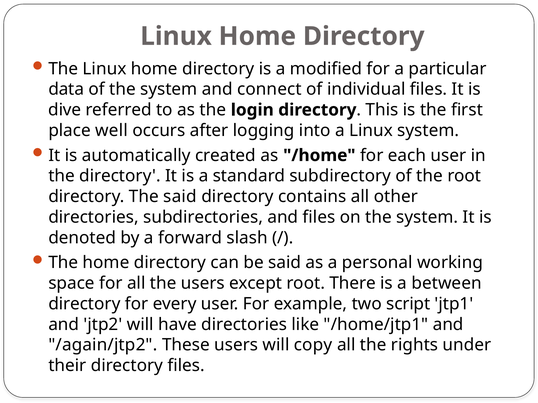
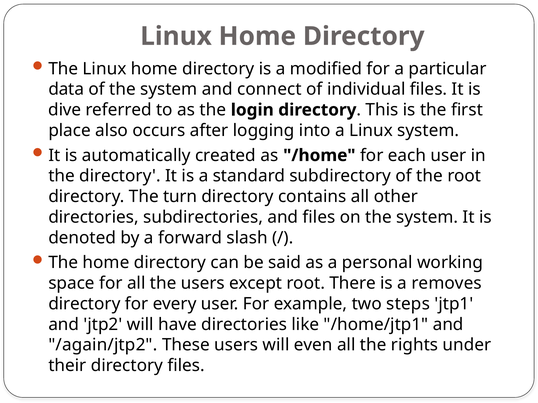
well: well -> also (112, 131)
The said: said -> turn (180, 197)
between: between -> removes (447, 284)
script: script -> steps (408, 304)
copy: copy -> even (313, 345)
